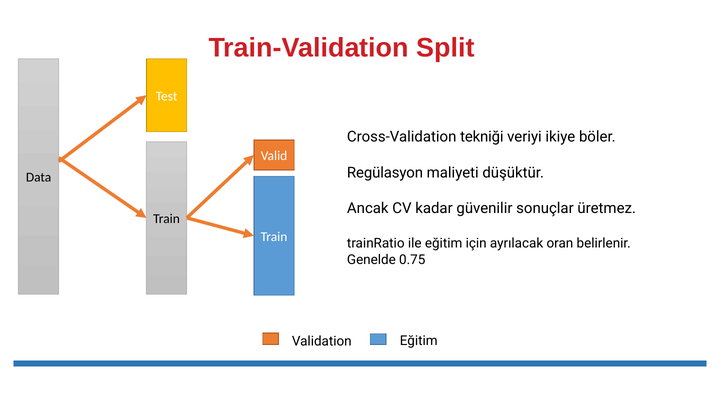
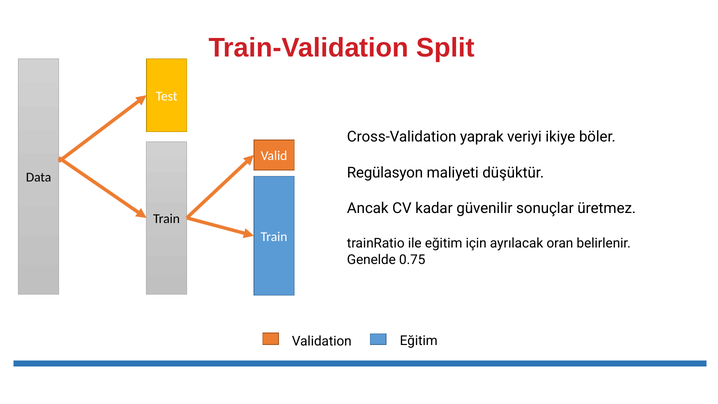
tekniği: tekniği -> yaprak (482, 137)
